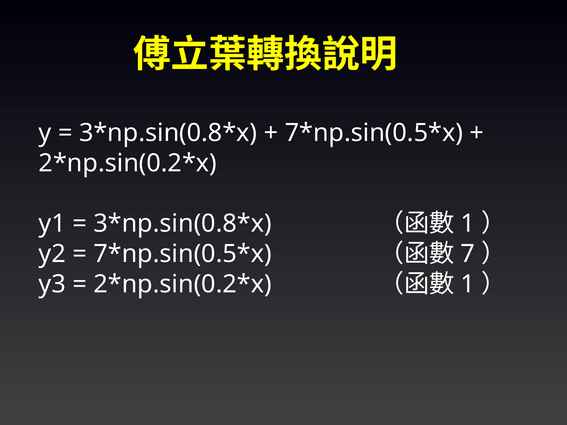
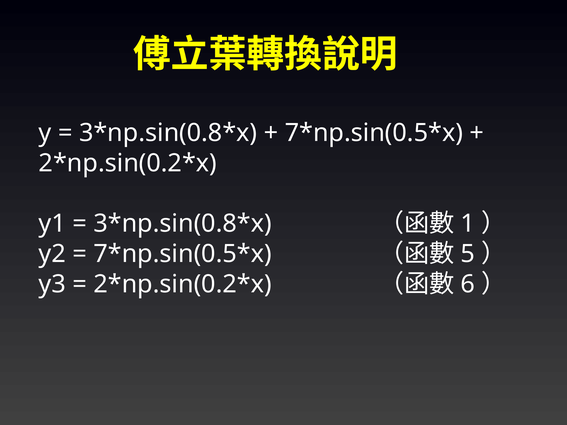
7: 7 -> 5 (468, 254)
1: 1 -> 6 (468, 284)
